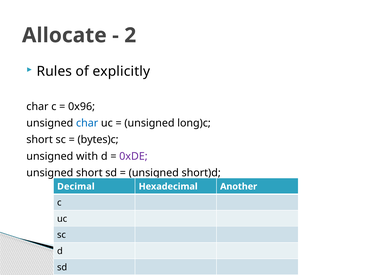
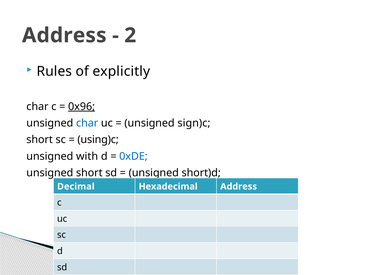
Allocate: Allocate -> Address (64, 35)
0x96 underline: none -> present (82, 107)
long)c: long)c -> sign)c (194, 123)
bytes)c: bytes)c -> using)c (98, 140)
0xDE colour: purple -> blue (133, 156)
Hexadecimal Another: Another -> Address (239, 187)
